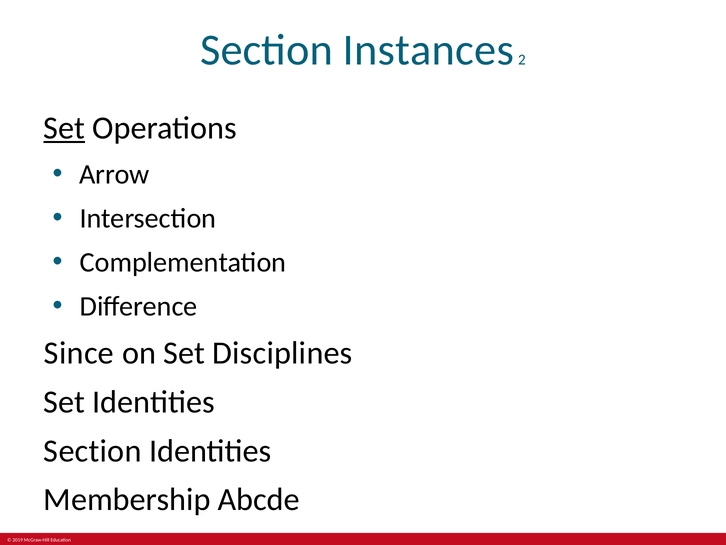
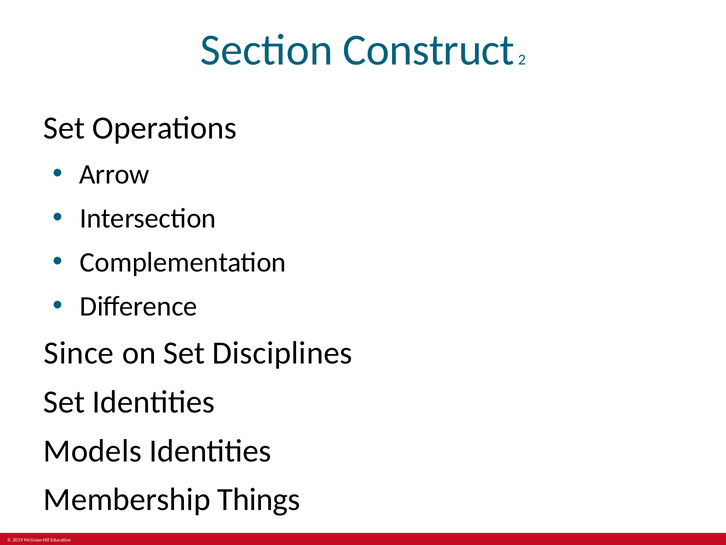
Instances: Instances -> Construct (429, 50)
Set underline: present -> none (64, 128)
Section: Section -> Models (93, 450)
Abcde: Abcde -> Things (259, 499)
